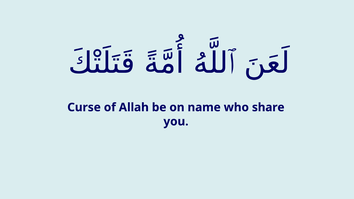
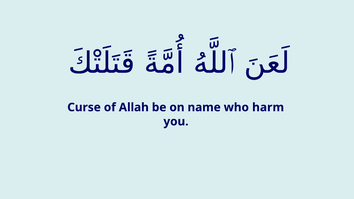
share: share -> harm (268, 107)
